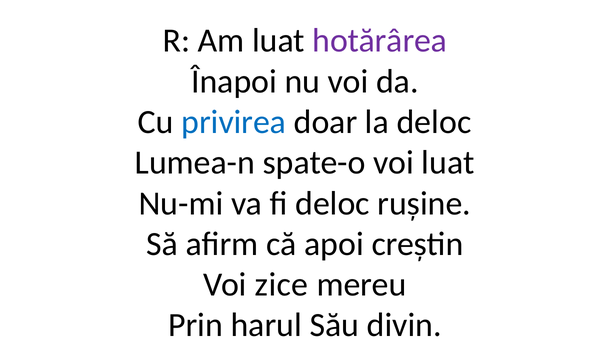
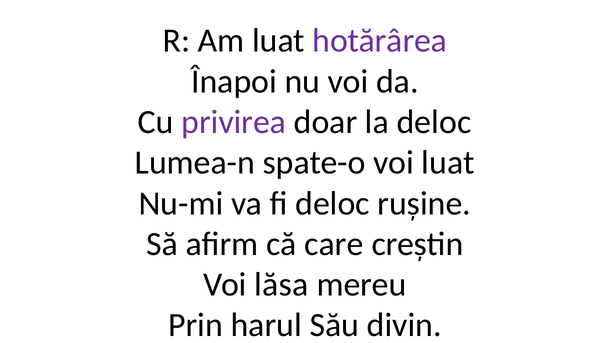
privirea colour: blue -> purple (234, 122)
apoi: apoi -> care (334, 244)
zice: zice -> lăsa (281, 285)
